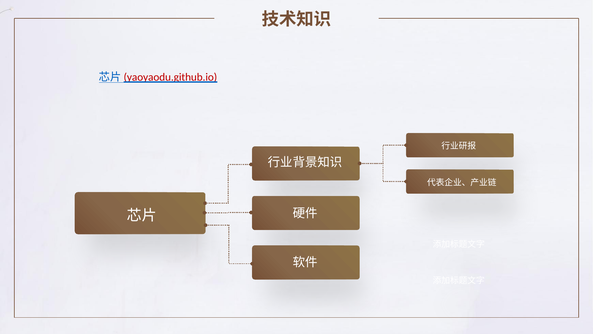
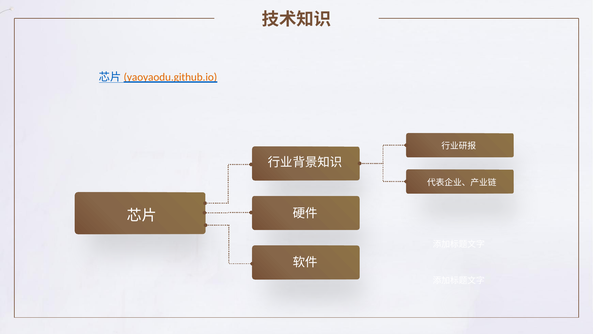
yaoyaodu.github.io colour: red -> orange (170, 77)
